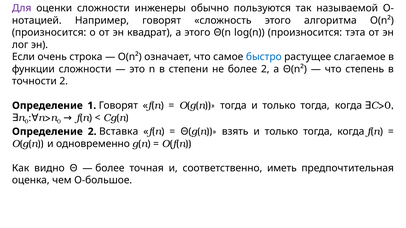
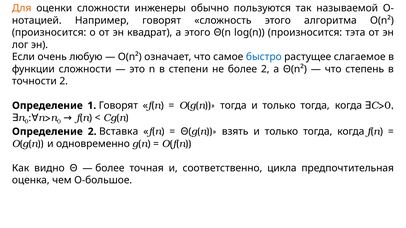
Для colour: purple -> orange (22, 8)
строка: строка -> любую (86, 57)
иметь: иметь -> цикла (282, 168)
